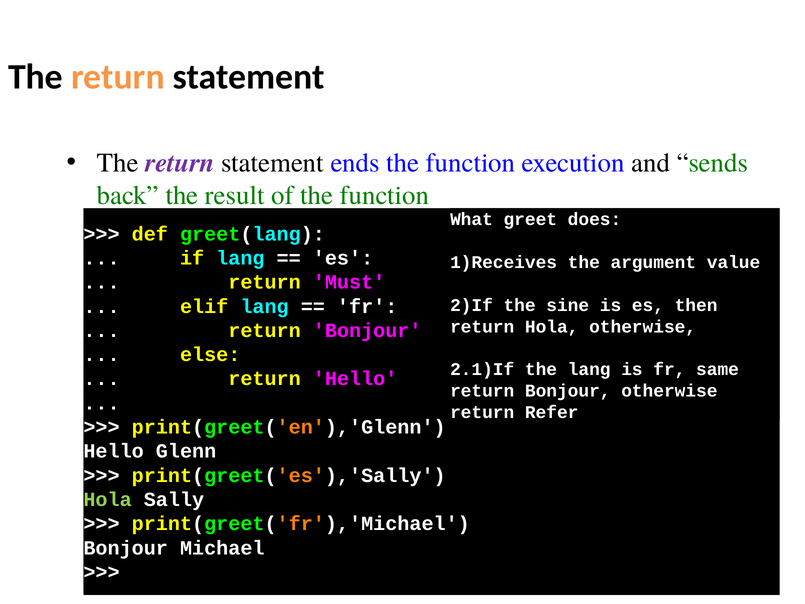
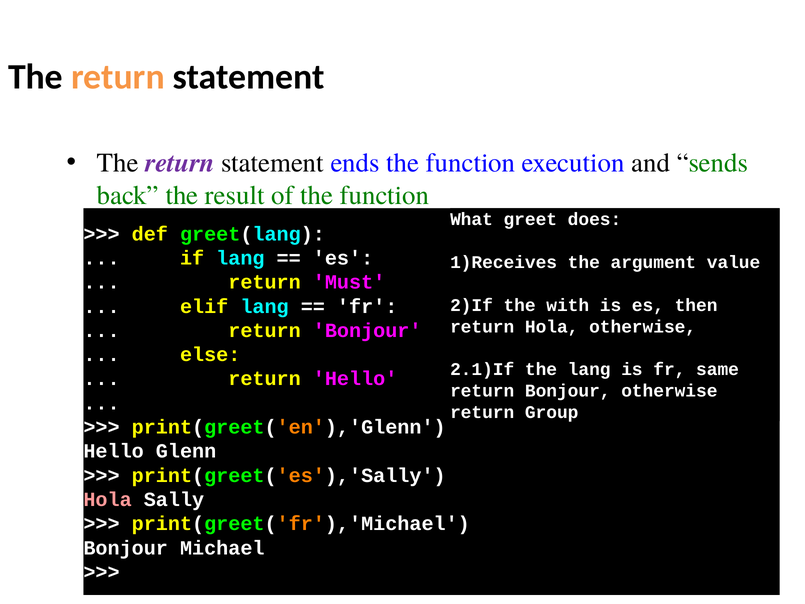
sine: sine -> with (568, 305)
Refer: Refer -> Group (552, 412)
Hola colour: light green -> pink (108, 499)
